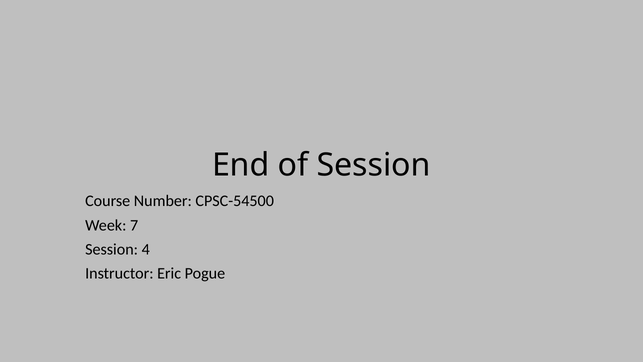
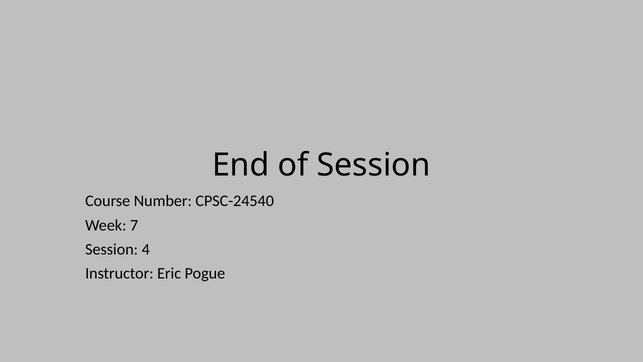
CPSC-54500: CPSC-54500 -> CPSC-24540 (235, 201)
